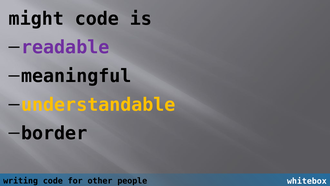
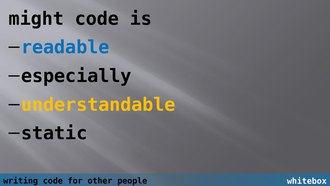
readable colour: purple -> blue (65, 47)
meaningful: meaningful -> especially (76, 76)
border: border -> static (54, 133)
